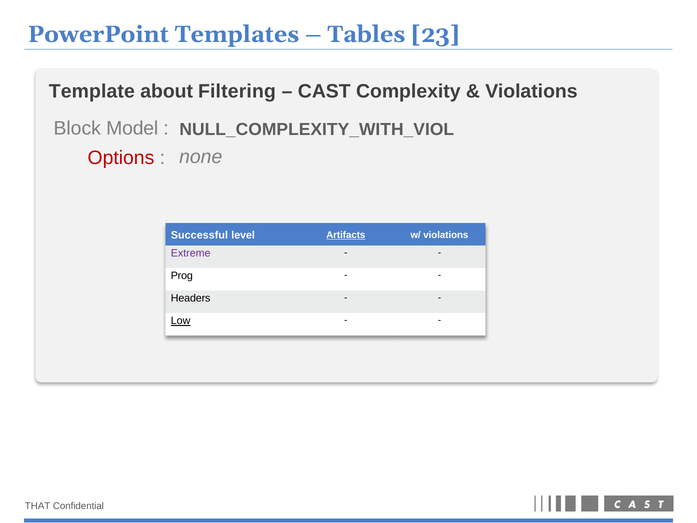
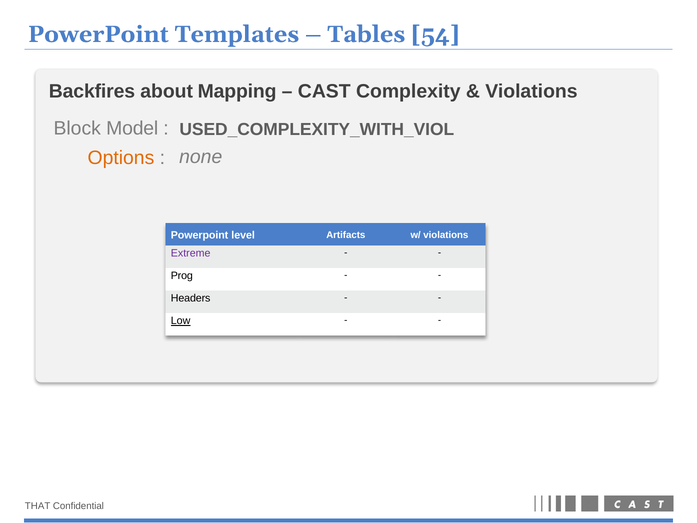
23: 23 -> 54 (435, 34)
Template: Template -> Backfires (92, 91)
Filtering: Filtering -> Mapping (237, 91)
NULL_COMPLEXITY_WITH_VIOL: NULL_COMPLEXITY_WITH_VIOL -> USED_COMPLEXITY_WITH_VIOL (317, 129)
Options colour: red -> orange (121, 158)
Successful: Successful -> Powerpoint (200, 235)
Artifacts underline: present -> none (346, 235)
